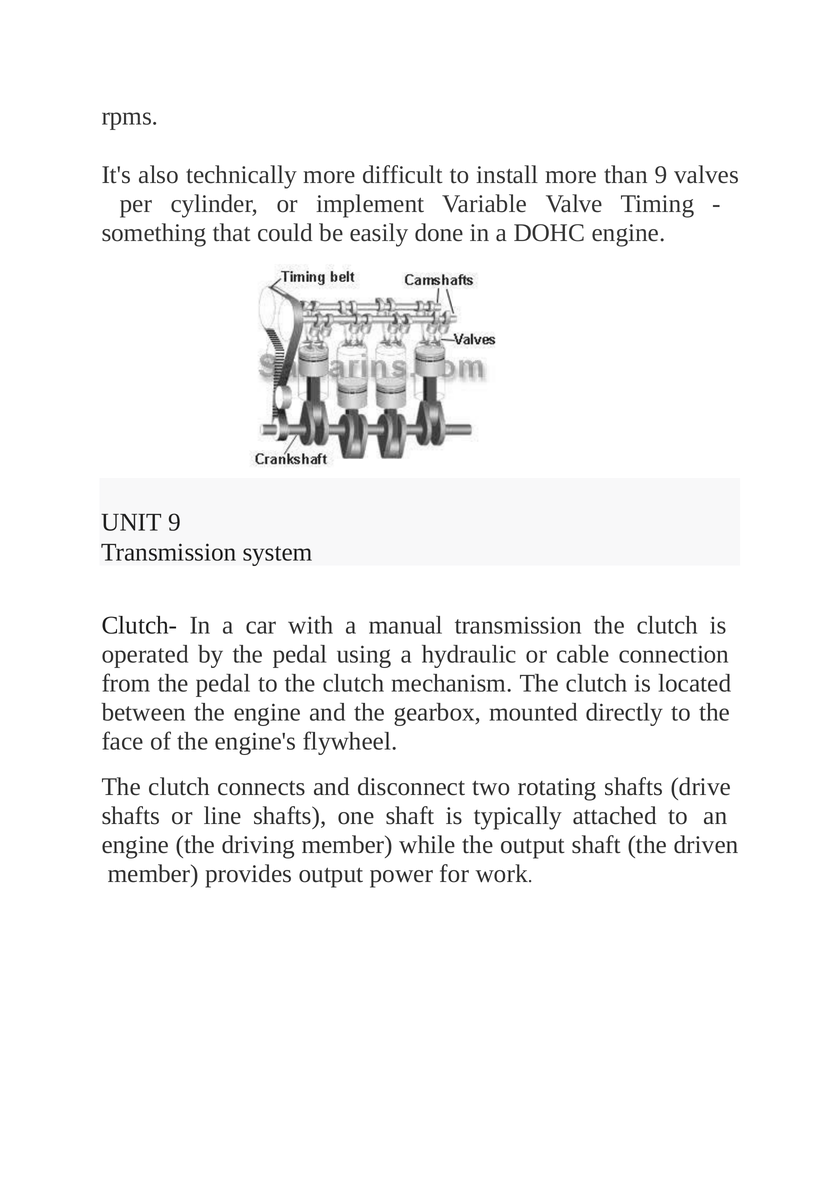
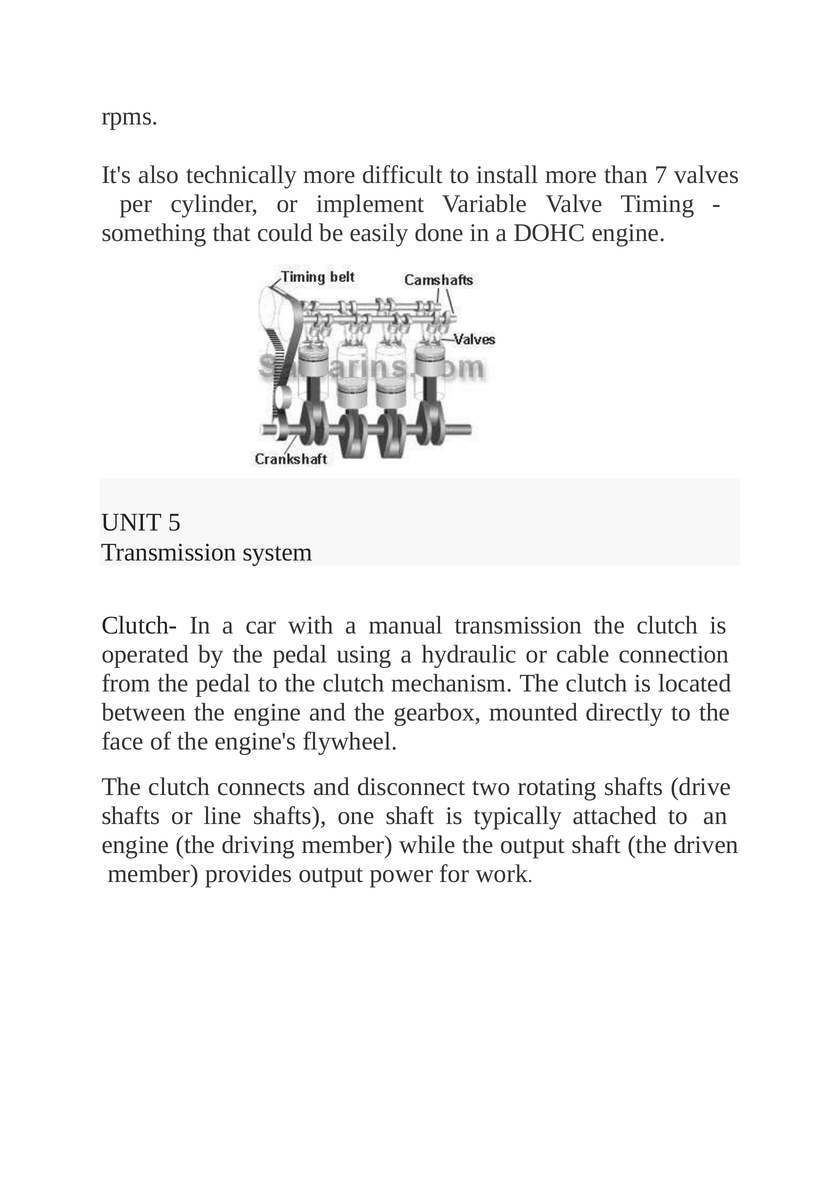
than 9: 9 -> 7 (661, 175)
UNIT 9: 9 -> 5 (174, 522)
